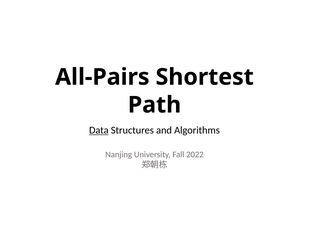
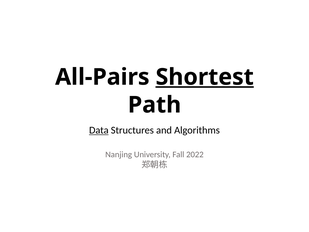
Shortest underline: none -> present (205, 77)
